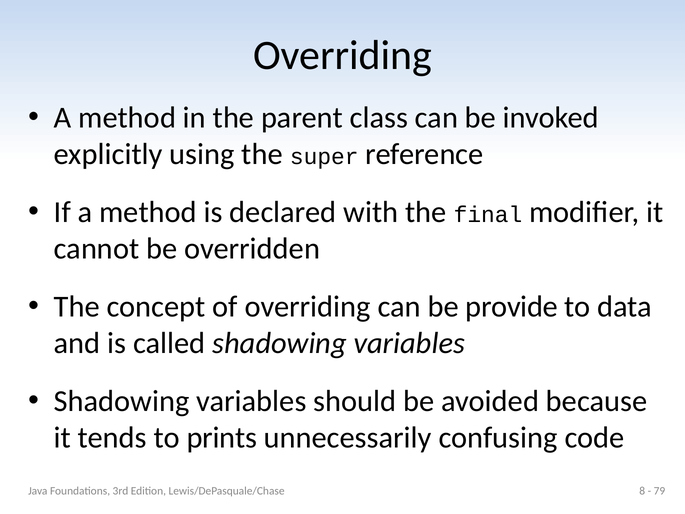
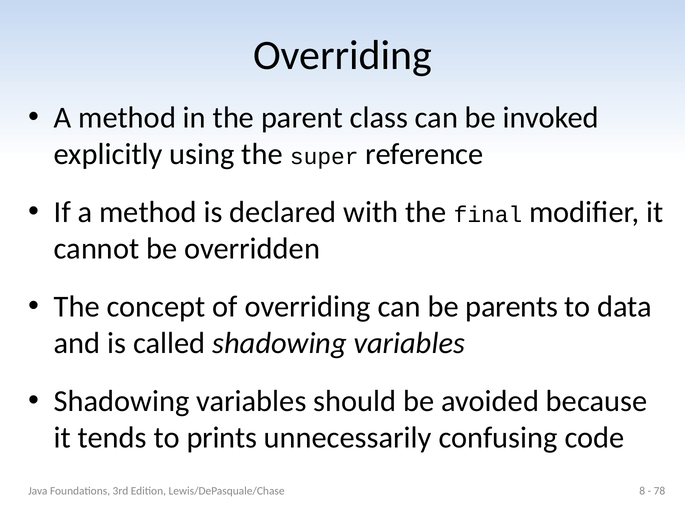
provide: provide -> parents (512, 307)
79: 79 -> 78 (659, 491)
